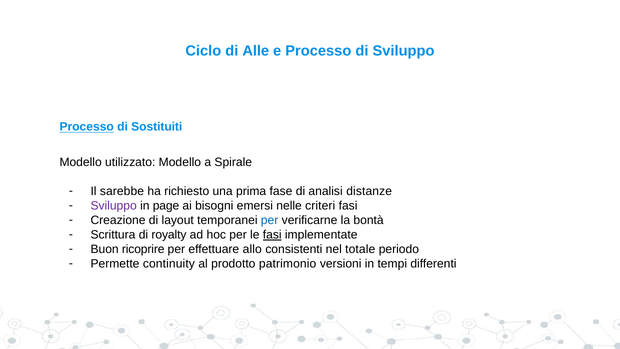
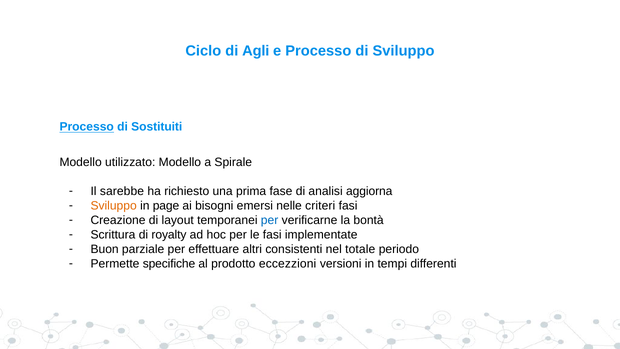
Alle: Alle -> Agli (256, 51)
distanze: distanze -> aggiorna (369, 191)
Sviluppo colour: purple -> orange (114, 206)
fasi underline: present -> none (272, 235)
ricoprire: ricoprire -> parziale (143, 249)
allo: allo -> altri (252, 249)
continuity: continuity -> specifiche (169, 264)
patrimonio: patrimonio -> eccezzioni (288, 264)
